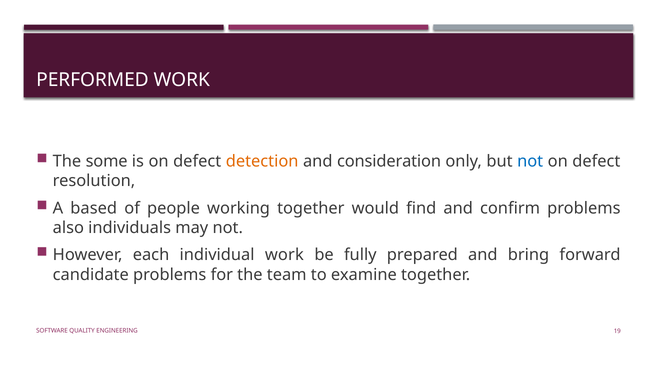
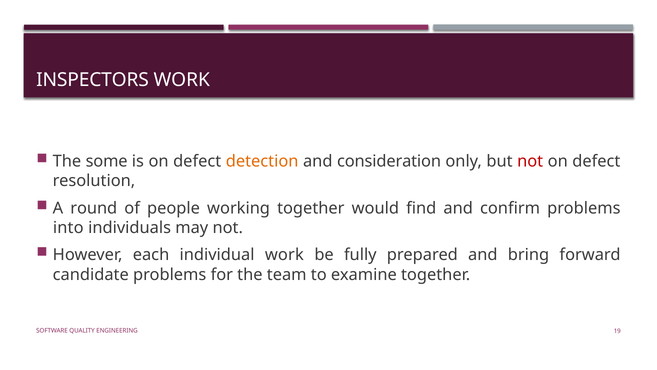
PERFORMED: PERFORMED -> INSPECTORS (93, 80)
not colour: blue -> red (530, 161)
based: based -> round (94, 208)
also: also -> into (68, 228)
